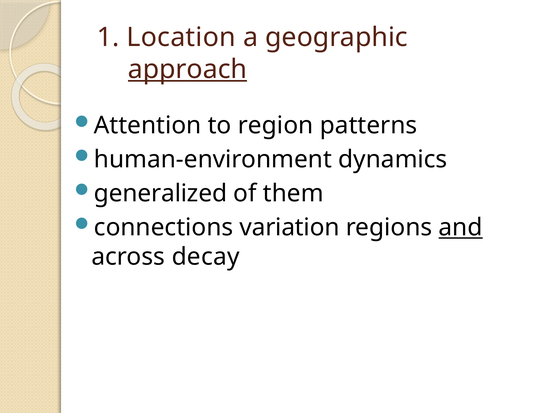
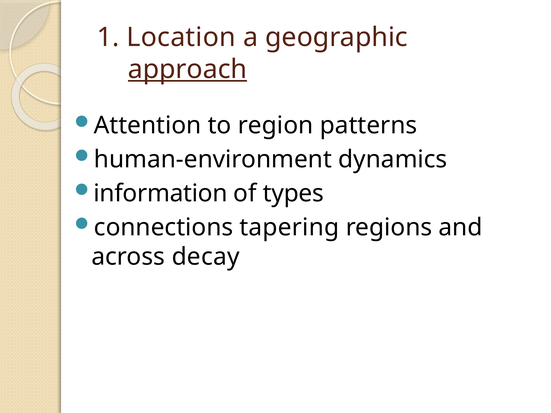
generalized: generalized -> information (161, 194)
them: them -> types (293, 194)
variation: variation -> tapering (289, 228)
and underline: present -> none (461, 228)
